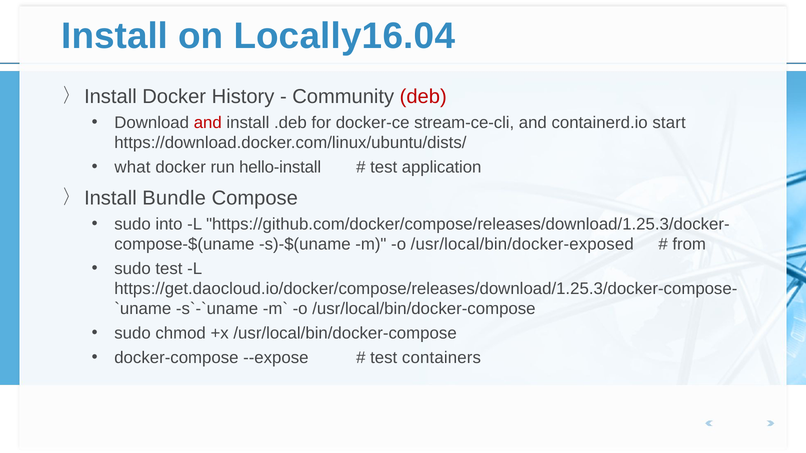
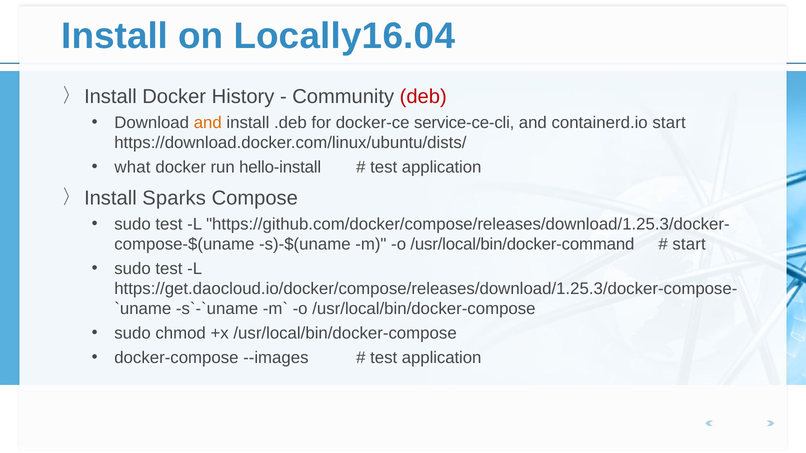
and colour: red -> orange (208, 123)
stream-ce-cli: stream-ce-cli -> service-ce-cli (464, 123)
Bundle: Bundle -> Sparks (174, 198)
into: into -> test (169, 224)
/usr/local/bin/docker-exposed: /usr/local/bin/docker-exposed -> /usr/local/bin/docker-command (522, 244)
from: from -> start (689, 244)
--expose: --expose -> --images (276, 358)
containers: containers -> application (442, 358)
